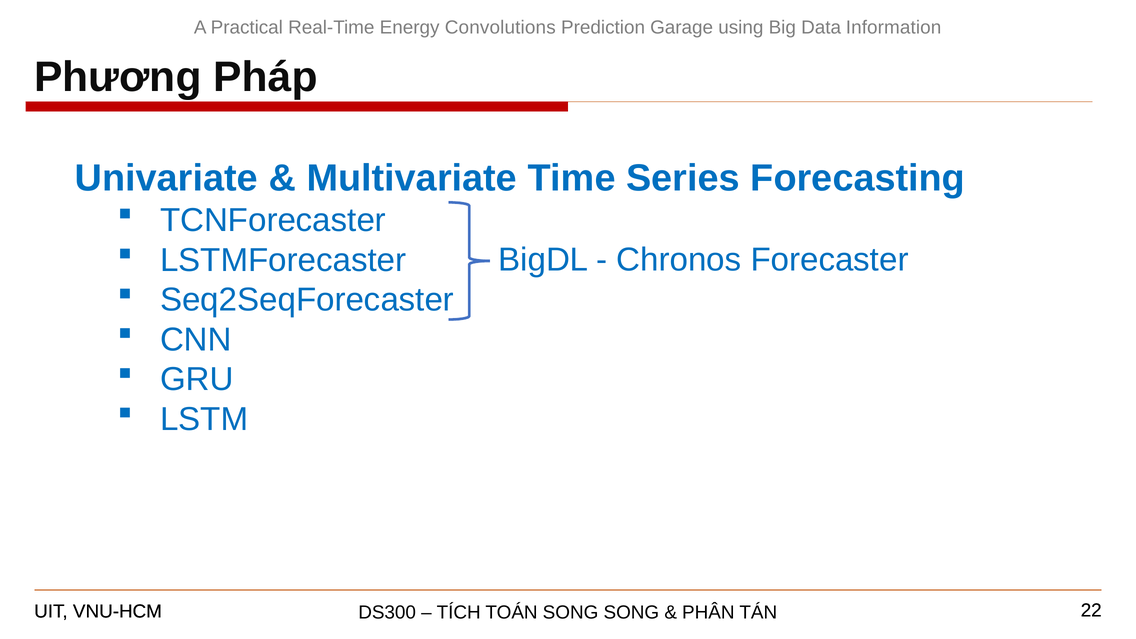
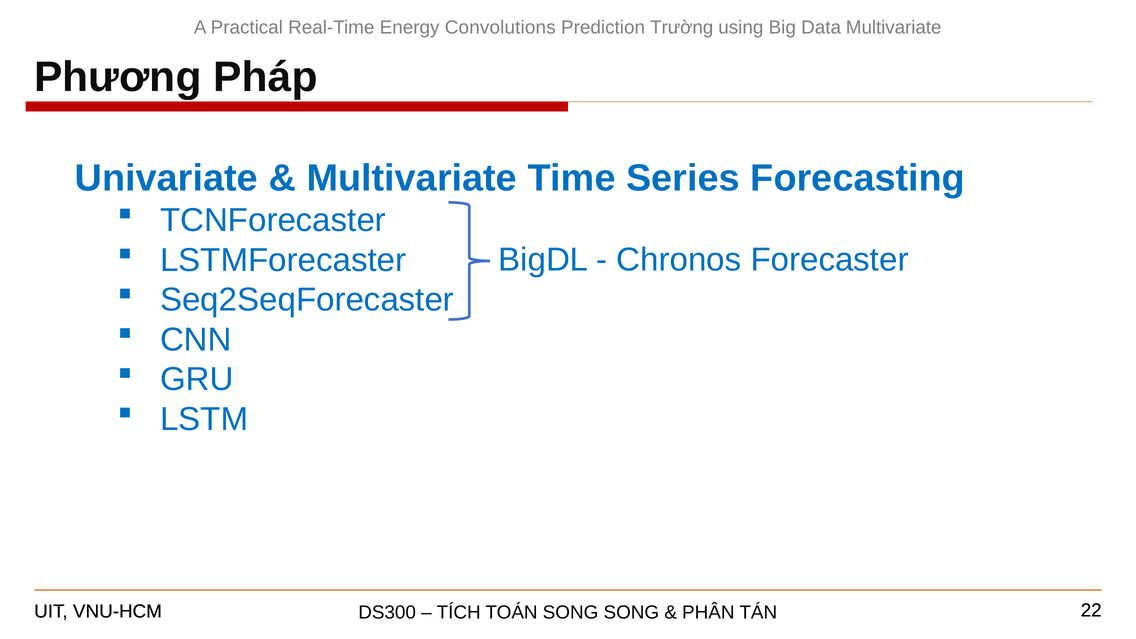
Garage: Garage -> Trường (682, 28)
Information: Information -> Multivariate (894, 28)
